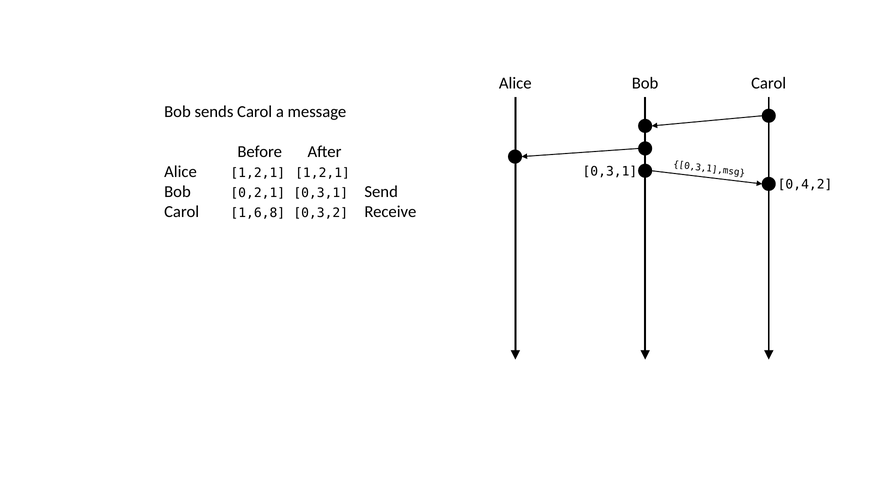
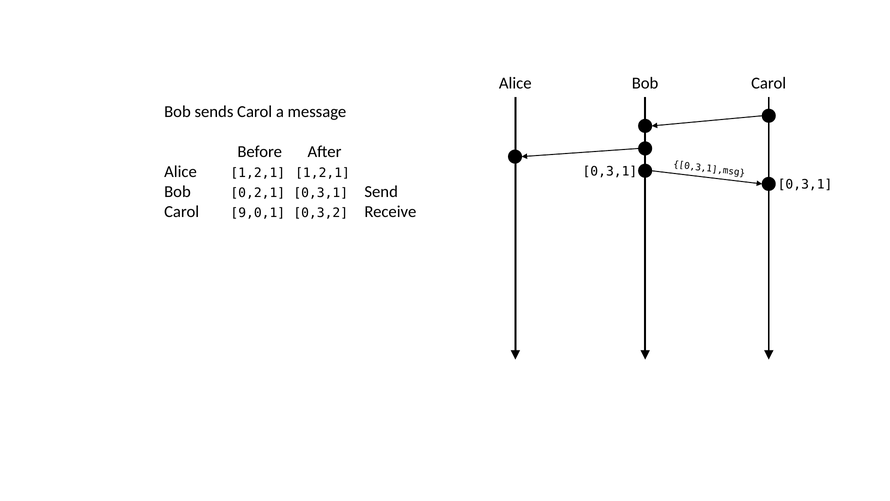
0,4,2: 0,4,2 -> 0,3,1 (805, 185)
1,6,8: 1,6,8 -> 9,0,1 (258, 213)
